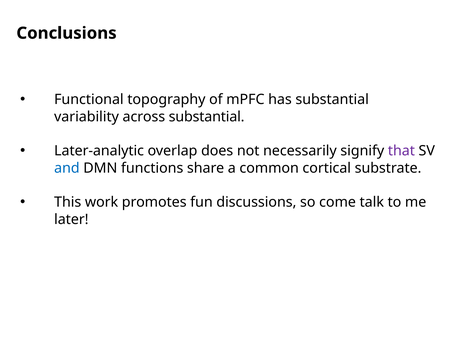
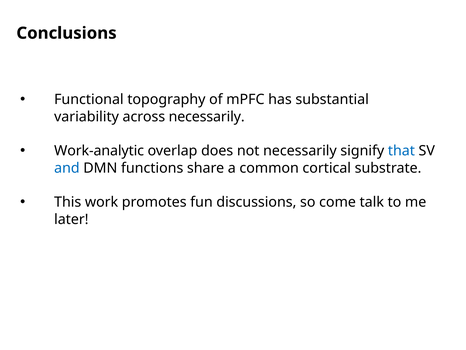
across substantial: substantial -> necessarily (207, 117)
Later-analytic: Later-analytic -> Work-analytic (99, 151)
that colour: purple -> blue (401, 151)
